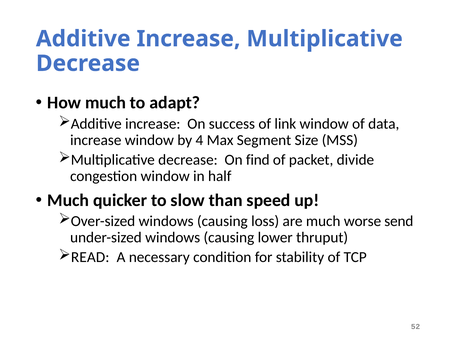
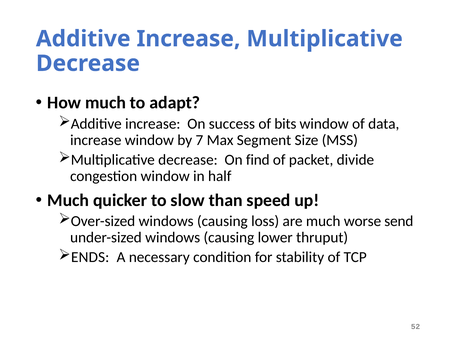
link: link -> bits (285, 124)
4: 4 -> 7 (199, 140)
READ: READ -> ENDS (90, 257)
